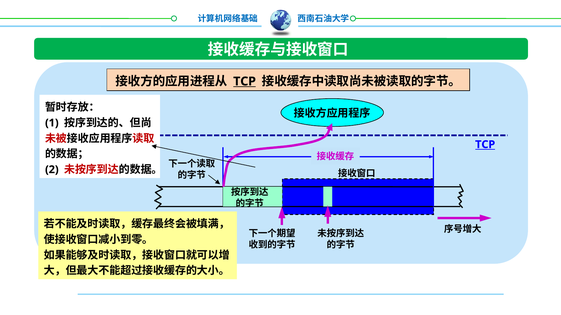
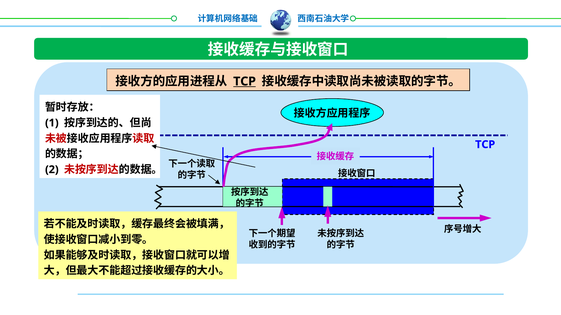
TCP underline: present -> none (485, 145)
